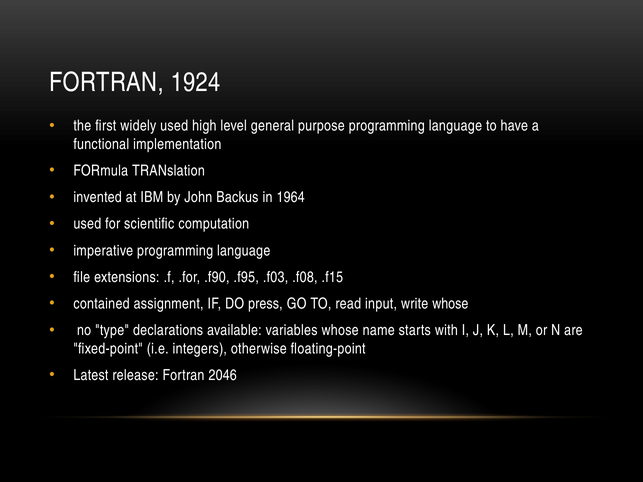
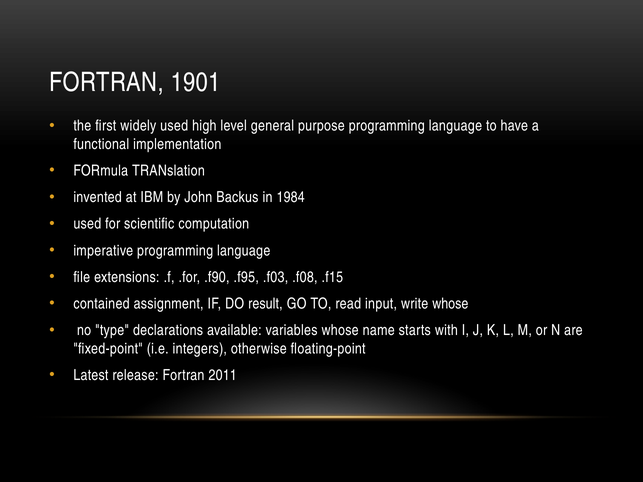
1924: 1924 -> 1901 (196, 82)
1964: 1964 -> 1984 (291, 197)
press: press -> result (265, 304)
2046: 2046 -> 2011 (223, 375)
